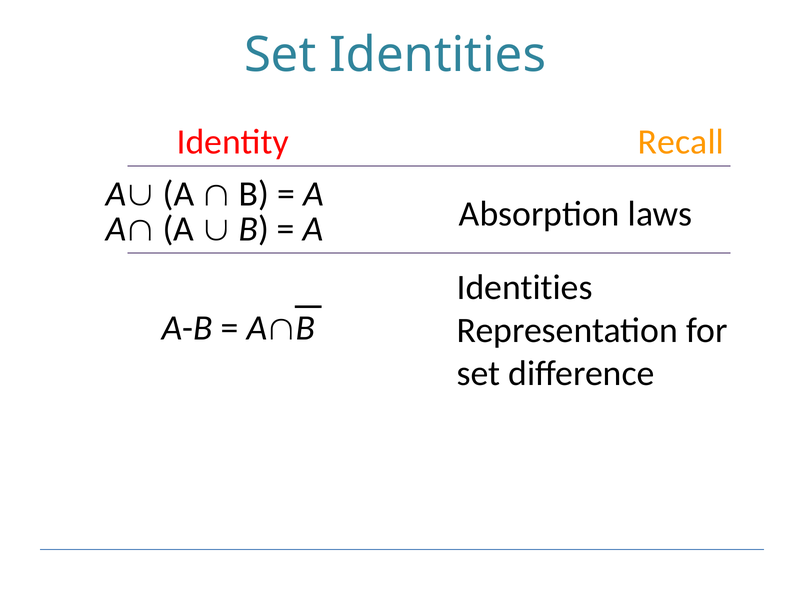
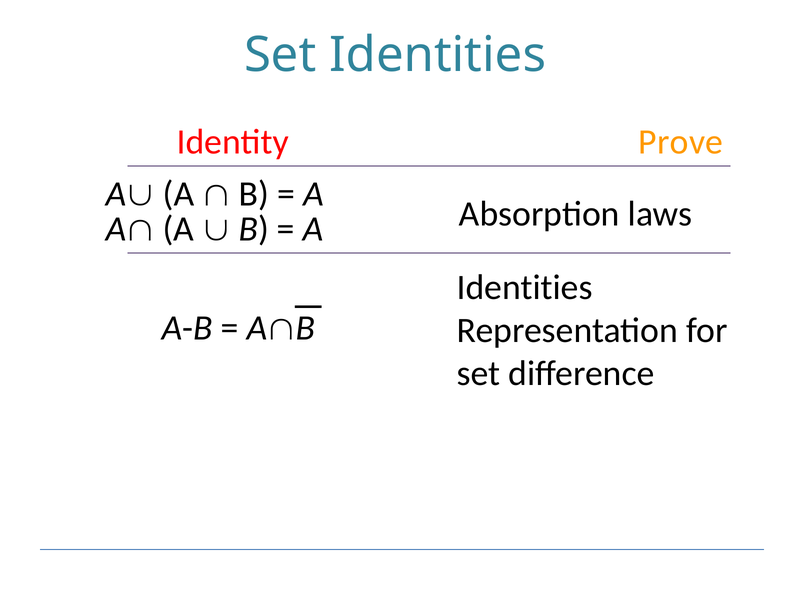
Recall: Recall -> Prove (681, 142)
